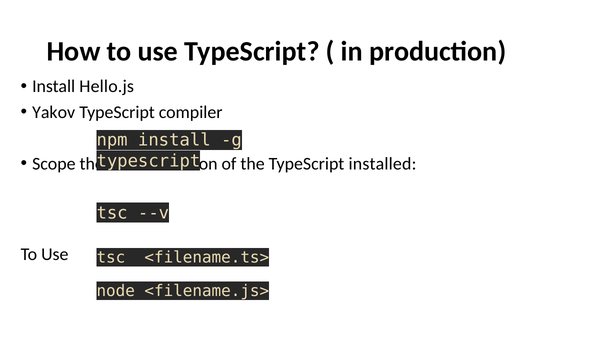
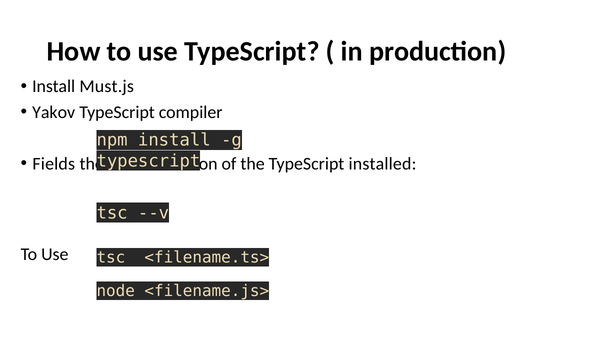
Hello.js: Hello.js -> Must.js (107, 86)
Scope: Scope -> Fields (54, 164)
